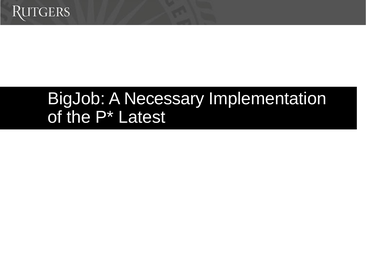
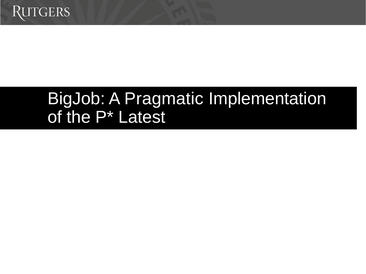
Necessary: Necessary -> Pragmatic (164, 99)
